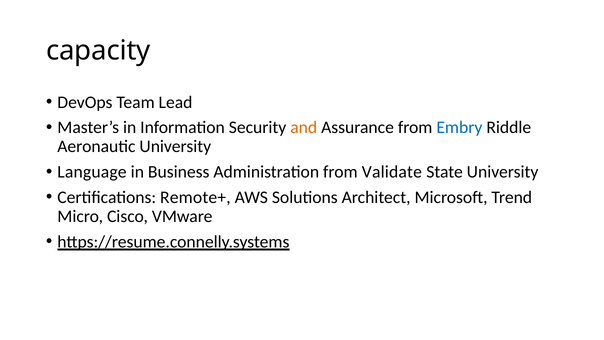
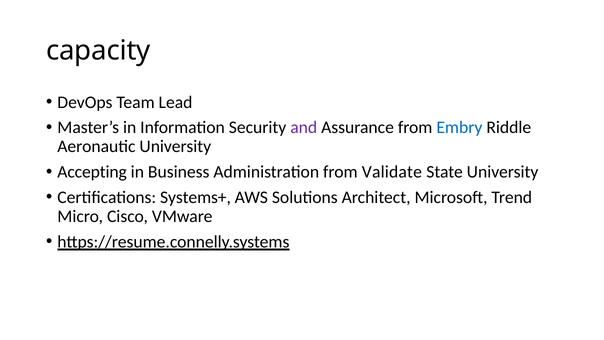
and colour: orange -> purple (304, 127)
Language: Language -> Accepting (92, 172)
Remote+: Remote+ -> Systems+ (196, 197)
